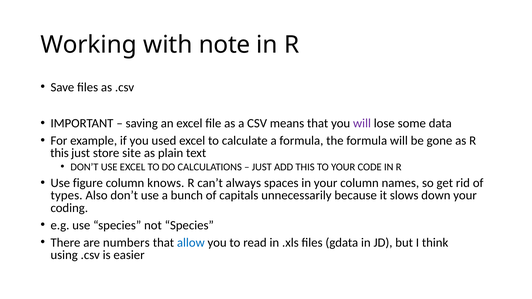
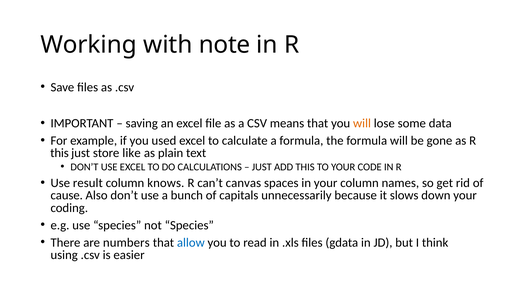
will colour: purple -> orange (362, 123)
site: site -> like (132, 153)
figure: figure -> result (88, 183)
always: always -> canvas (243, 183)
types: types -> cause (67, 196)
